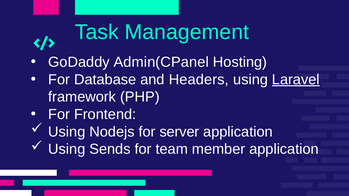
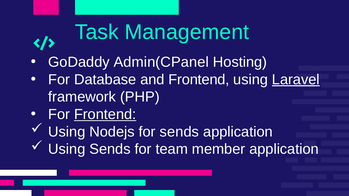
and Headers: Headers -> Frontend (199, 80)
Frontend underline: none -> present (105, 115)
for server: server -> sends (179, 132)
